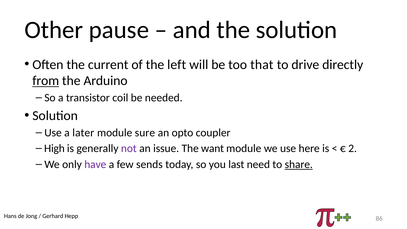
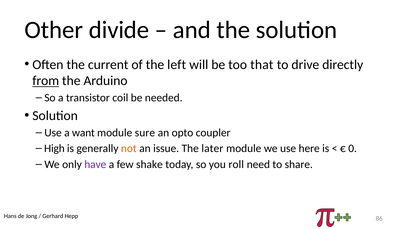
pause: pause -> divide (119, 30)
later: later -> want (83, 133)
not colour: purple -> orange (129, 149)
want: want -> later (212, 149)
2: 2 -> 0 (353, 149)
sends: sends -> shake (149, 164)
last: last -> roll (236, 164)
share underline: present -> none (299, 164)
